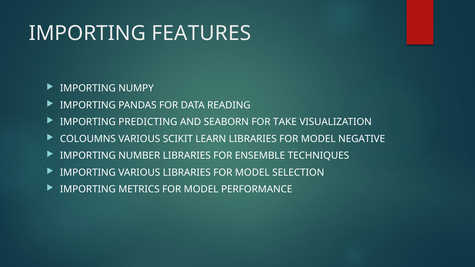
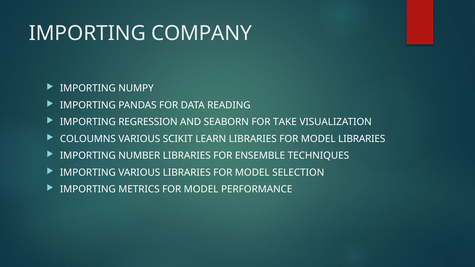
FEATURES: FEATURES -> COMPANY (202, 33)
PREDICTING: PREDICTING -> REGRESSION (148, 122)
MODEL NEGATIVE: NEGATIVE -> LIBRARIES (362, 139)
